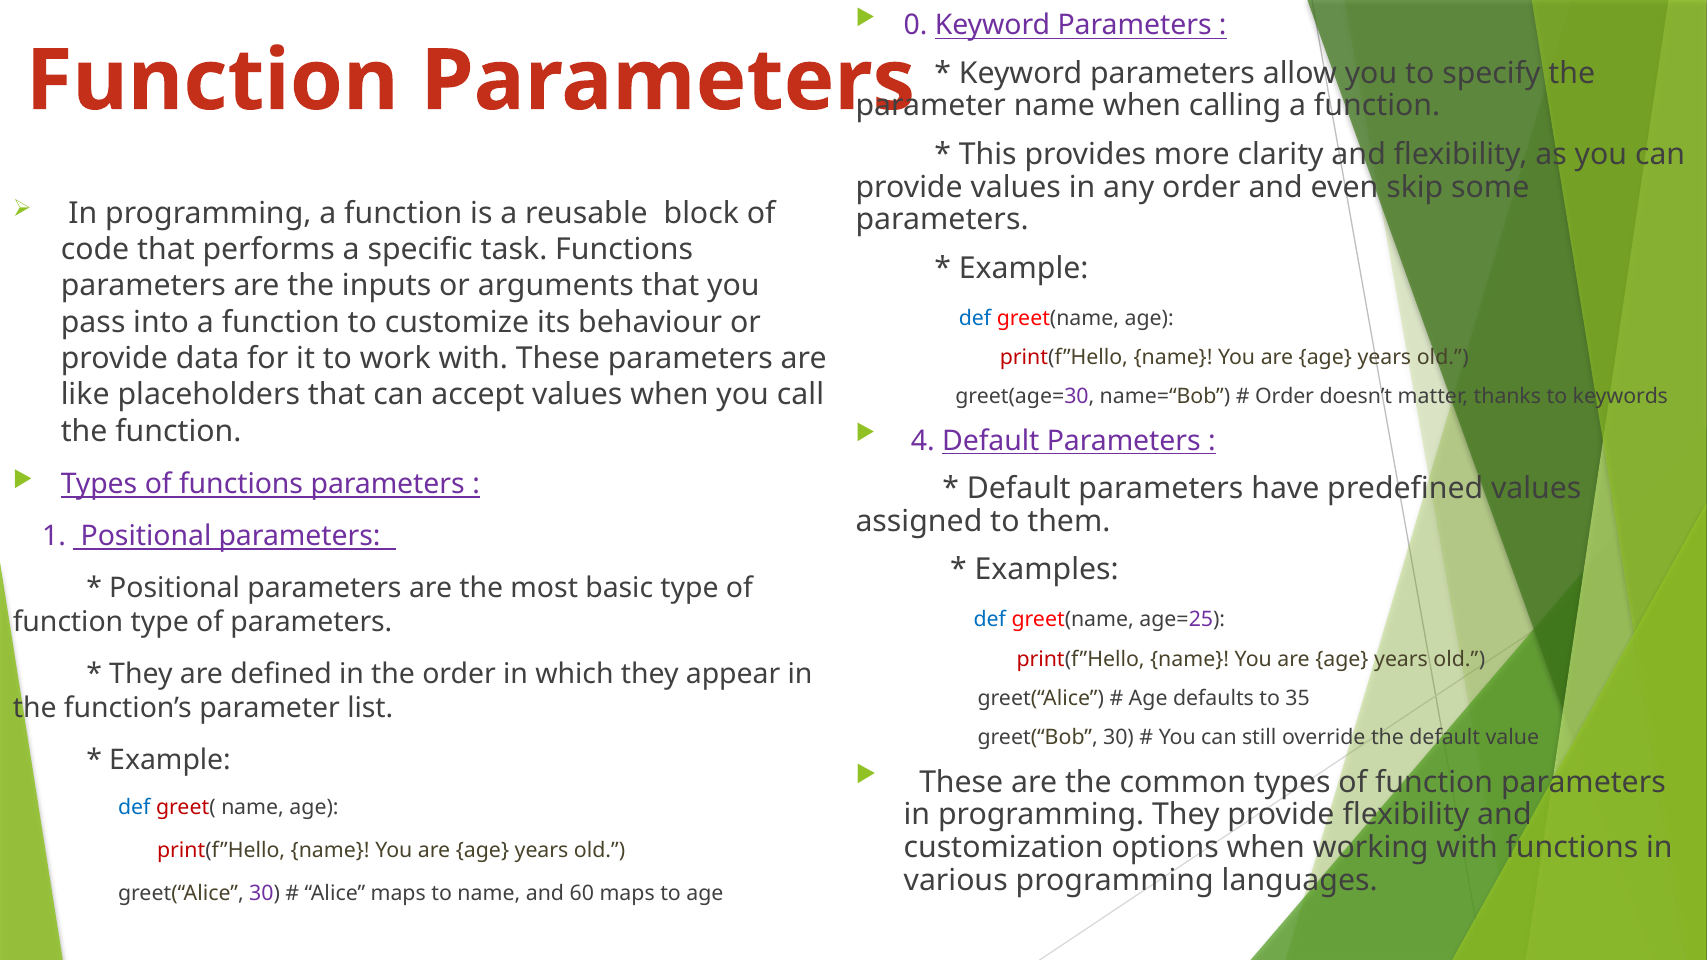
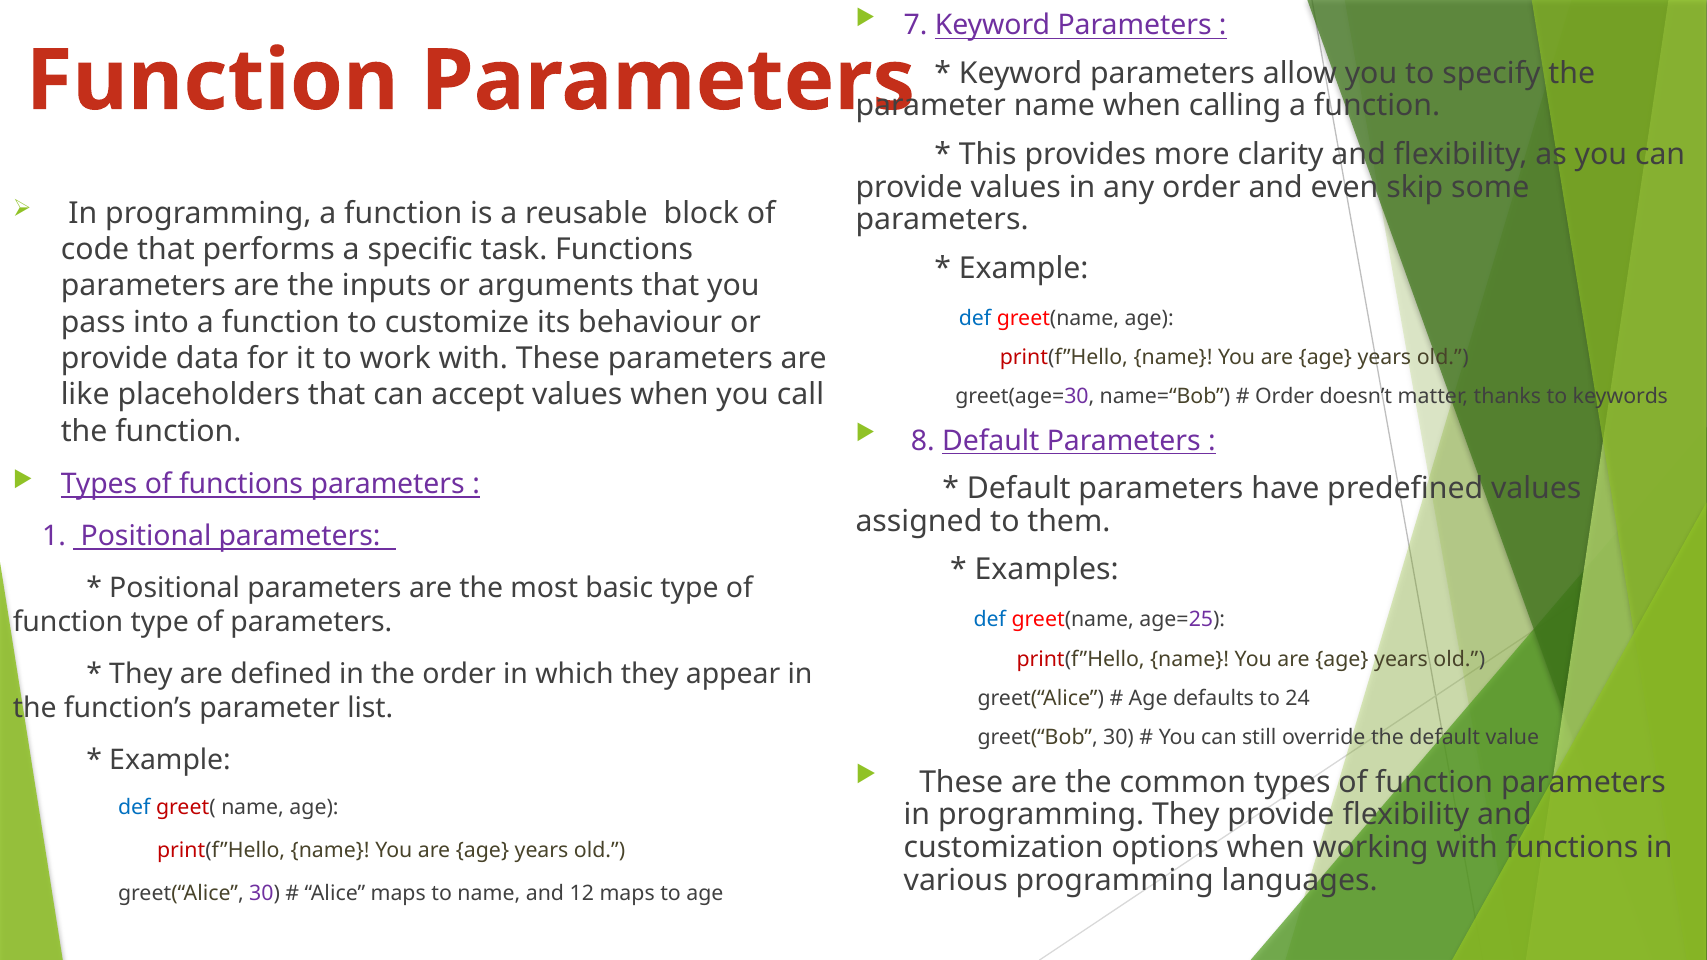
0: 0 -> 7 (916, 25)
4: 4 -> 8 (923, 441)
35: 35 -> 24 (1298, 698)
60: 60 -> 12 (582, 894)
